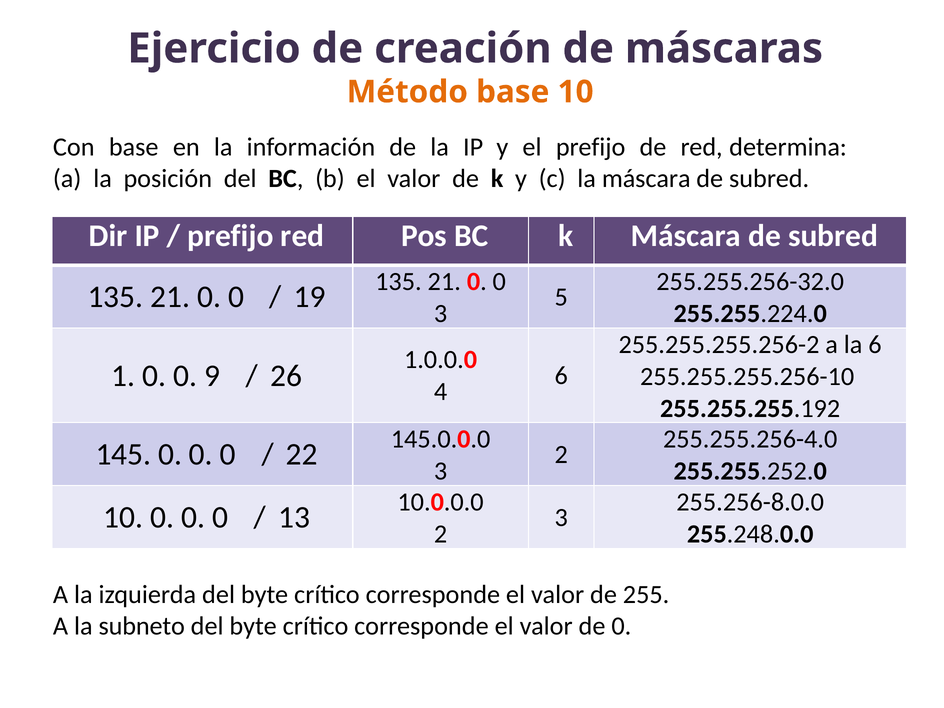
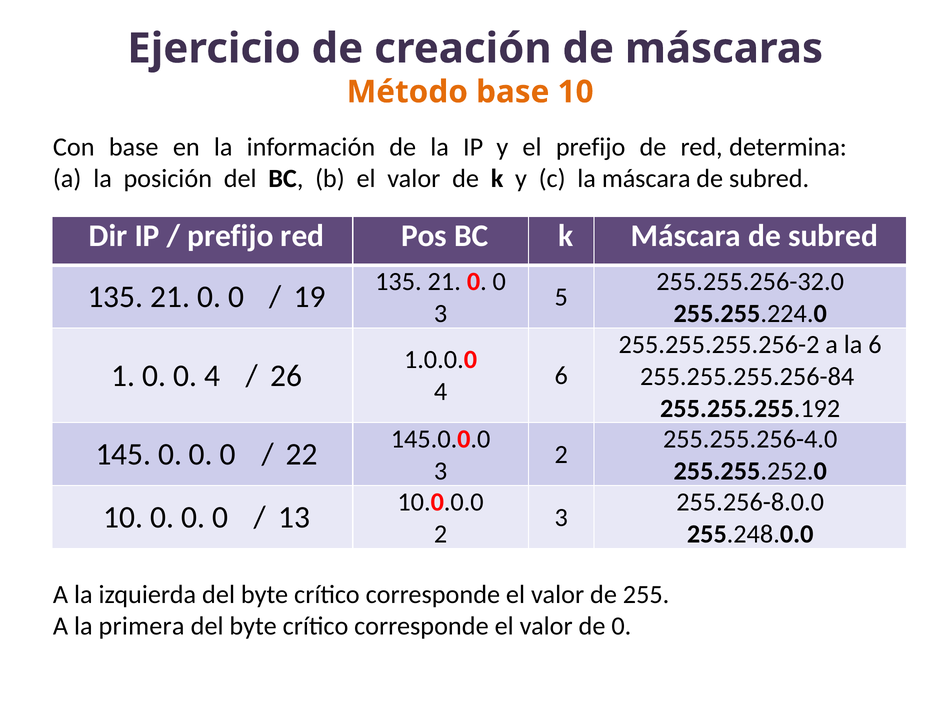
0 9: 9 -> 4 (212, 376)
255.255.255.256-10: 255.255.255.256-10 -> 255.255.255.256-84 (747, 377)
subneto: subneto -> primera (142, 626)
